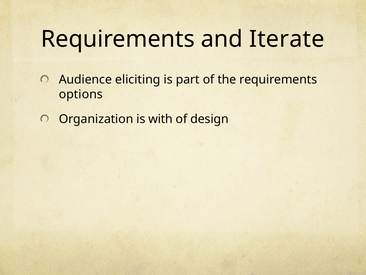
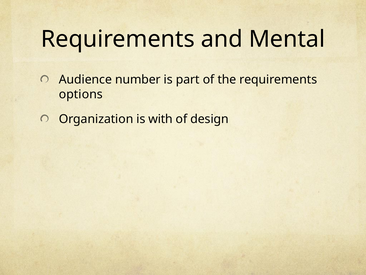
Iterate: Iterate -> Mental (287, 39)
eliciting: eliciting -> number (138, 79)
